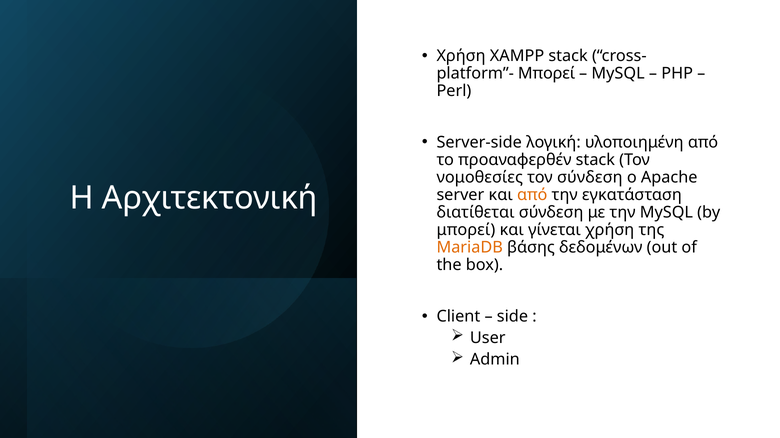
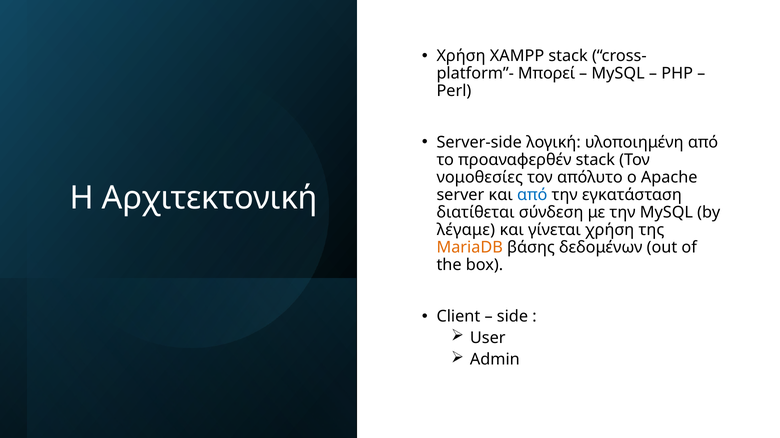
τον σύνδεση: σύνδεση -> απόλυτο (590, 178)
από colour: orange -> blue (532, 195)
μπορεί: μπορεί -> λέγαμε (466, 230)
